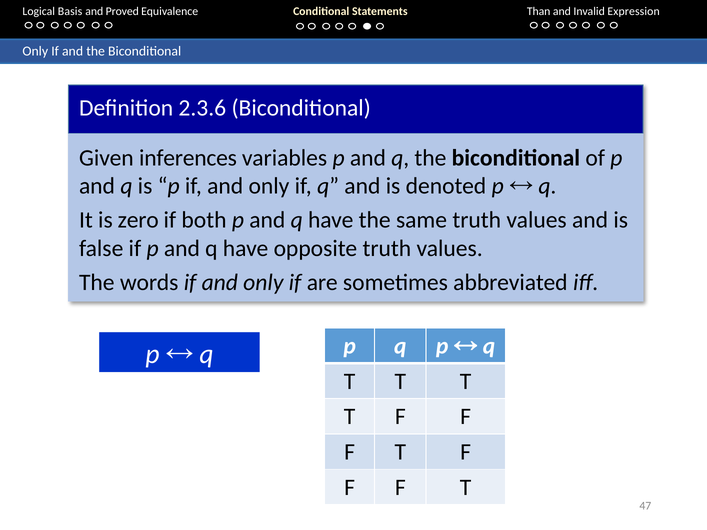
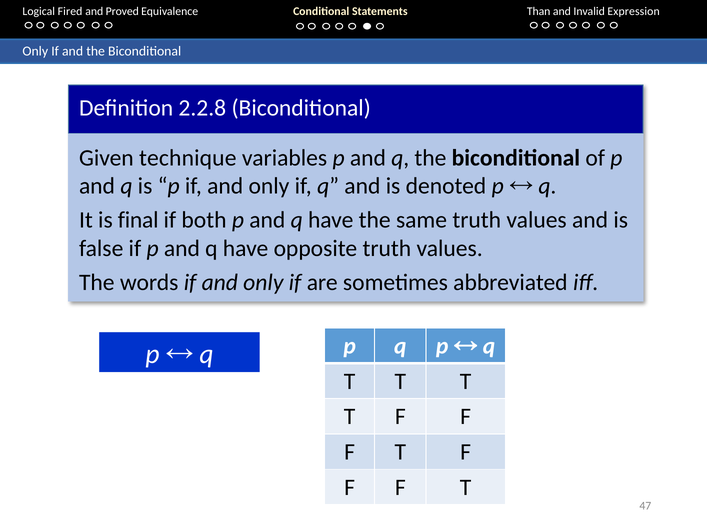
Basis: Basis -> Fired (70, 11)
2.3.6: 2.3.6 -> 2.2.8 (202, 108)
inferences: inferences -> technique (188, 158)
zero: zero -> final (138, 220)
